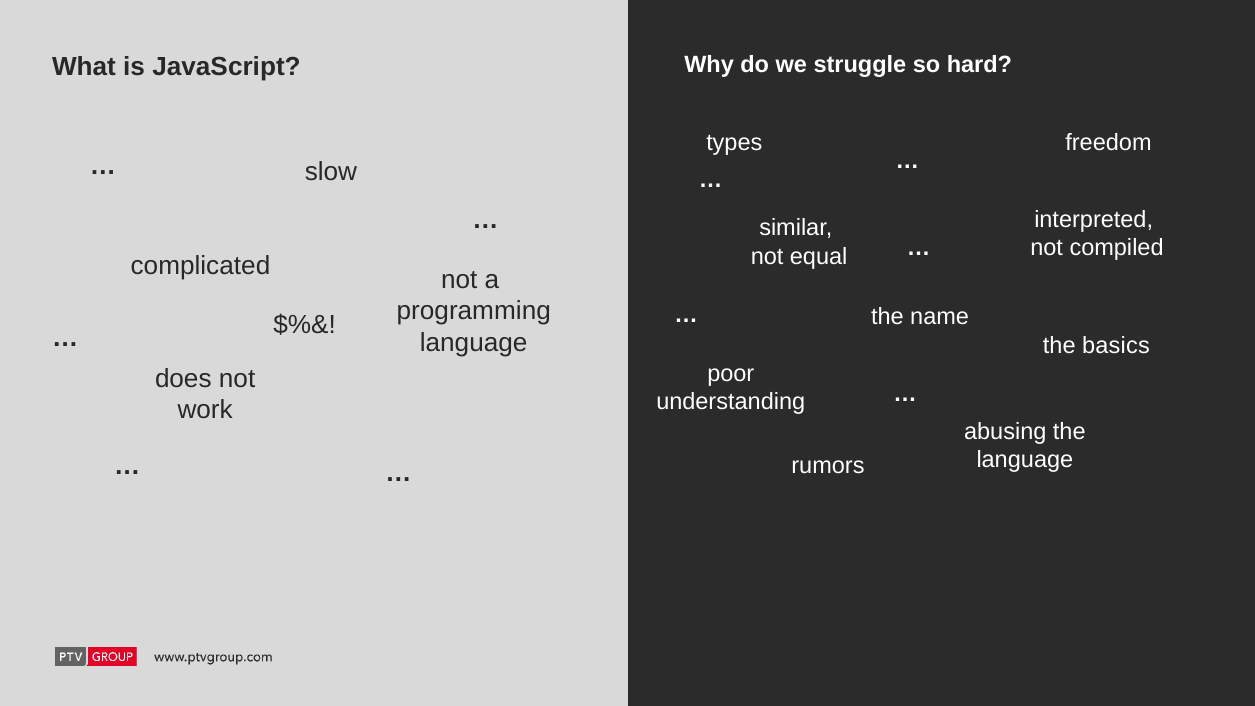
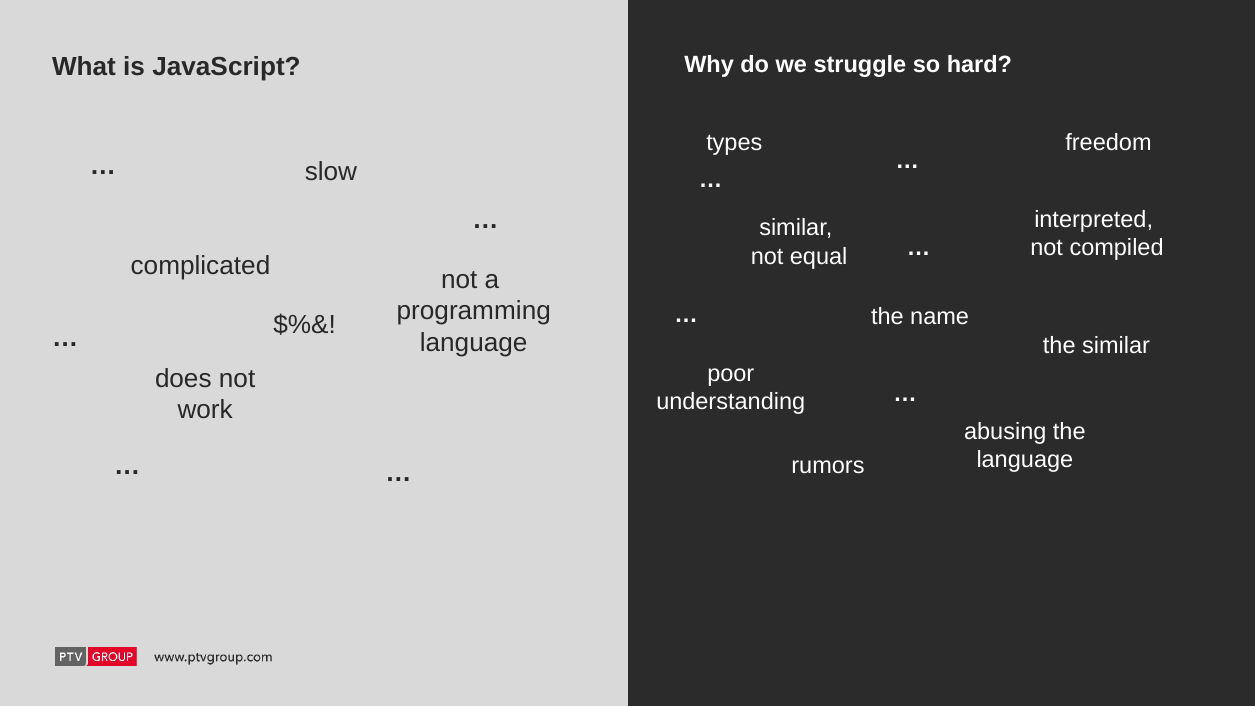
the basics: basics -> similar (1116, 345)
